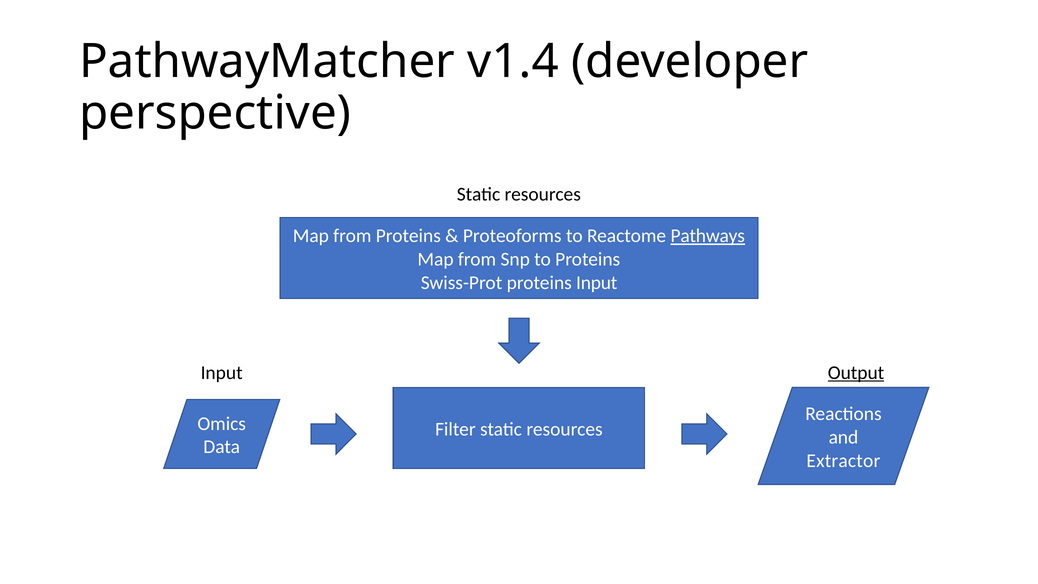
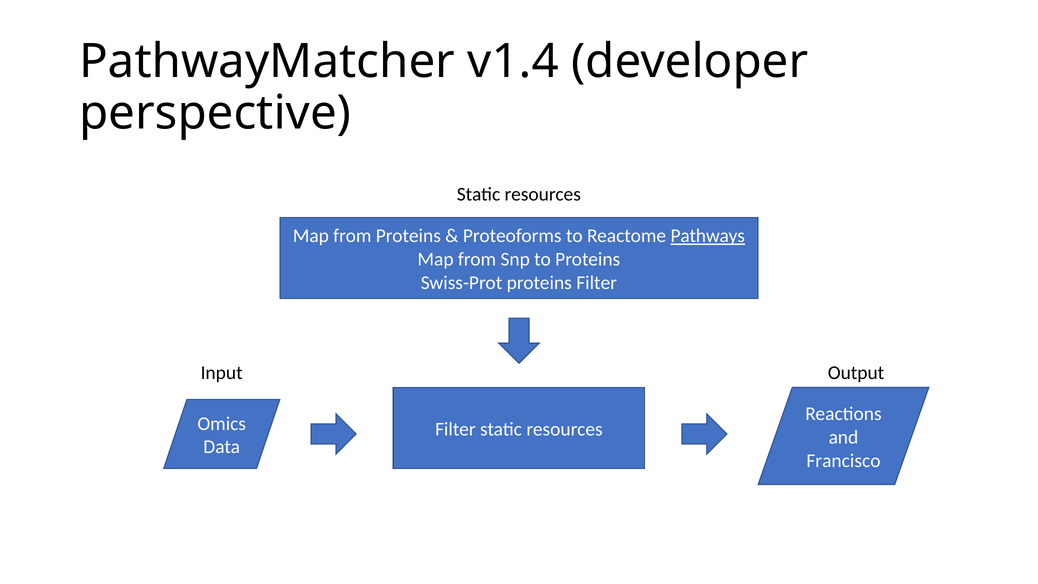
proteins Input: Input -> Filter (597, 283)
Output underline: present -> none (856, 373)
Extractor: Extractor -> Francisco (843, 461)
